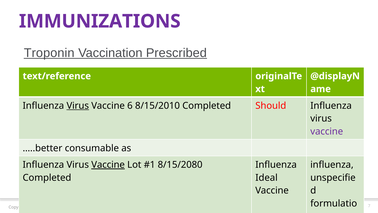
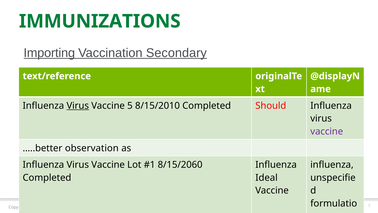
IMMUNIZATIONS colour: purple -> green (100, 21)
Troponin: Troponin -> Importing (49, 53)
Prescribed: Prescribed -> Secondary (176, 53)
6: 6 -> 5 (130, 106)
consumable: consumable -> observation (92, 148)
Vaccine underline: present -> none (108, 165)
8/15/2080: 8/15/2080 -> 8/15/2060 (180, 165)
